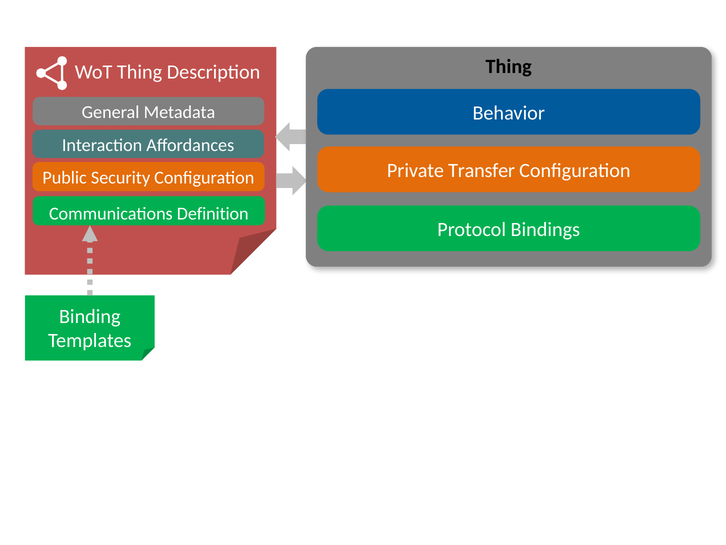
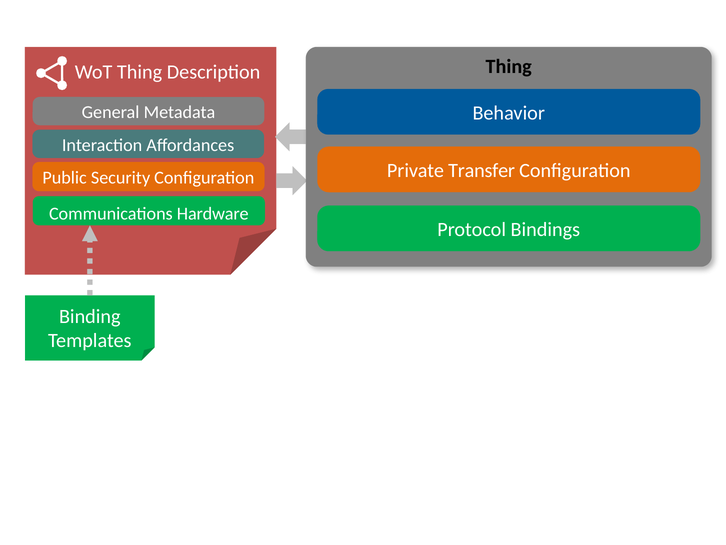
Definition: Definition -> Hardware (213, 214)
